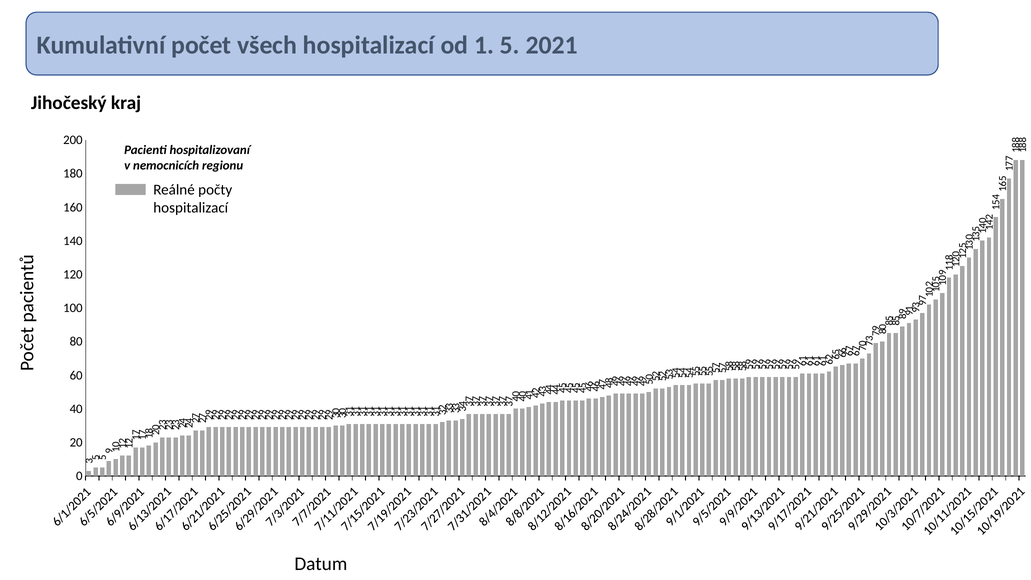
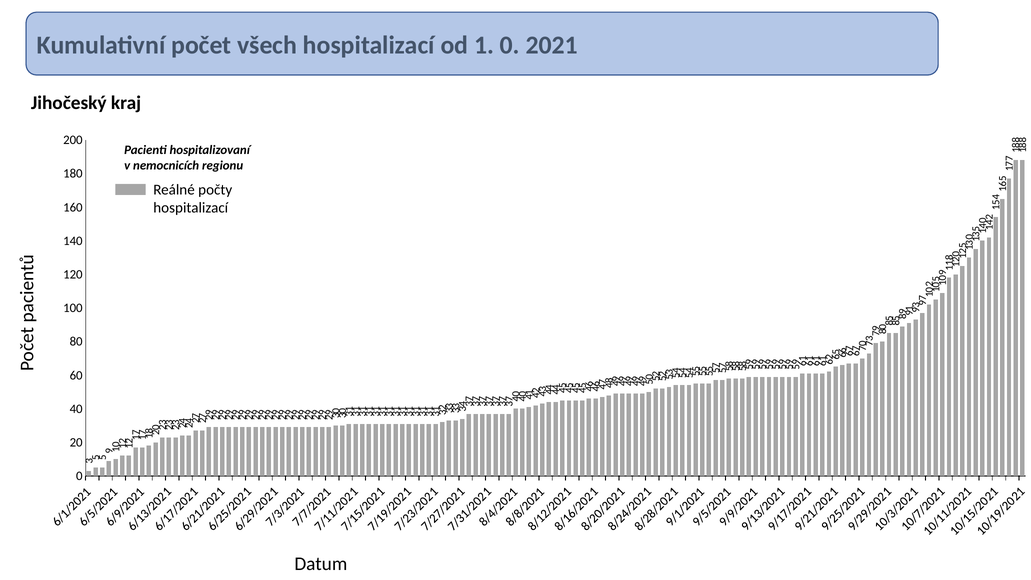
od 1 5: 5 -> 0 (510, 45)
